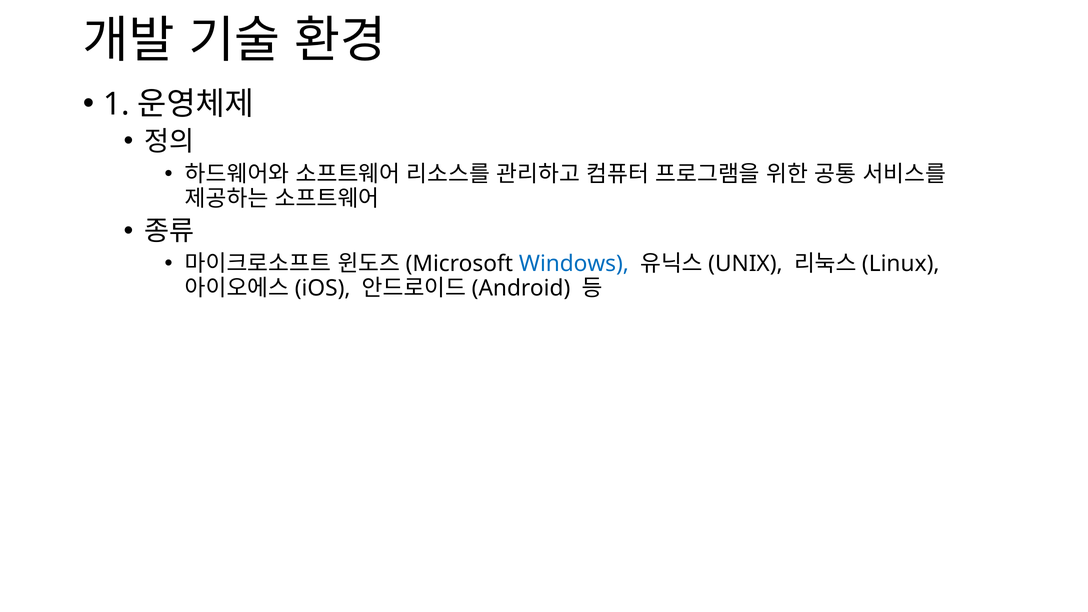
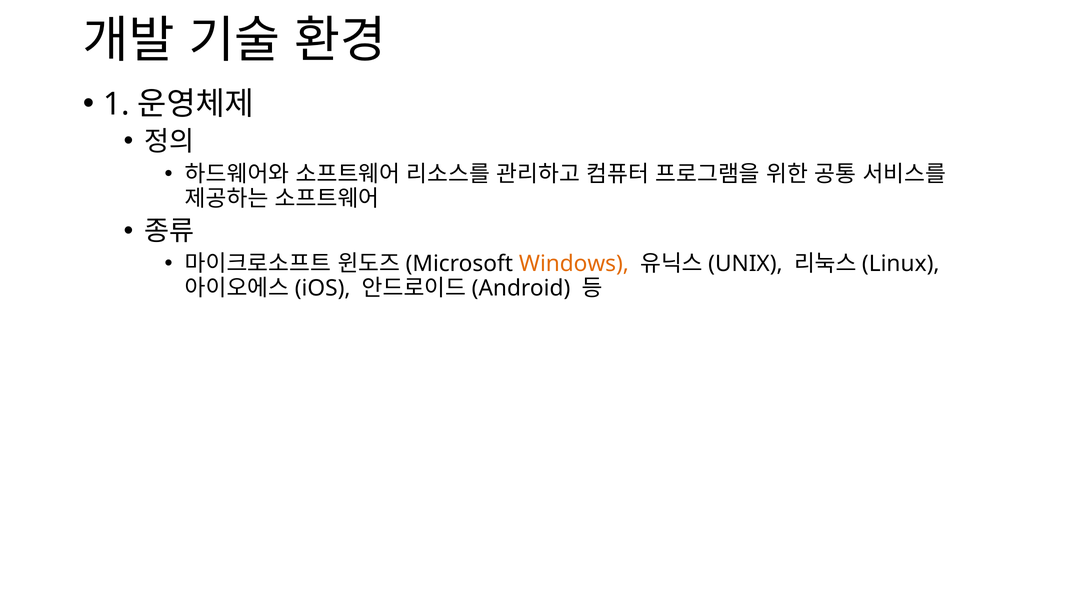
Windows colour: blue -> orange (574, 264)
